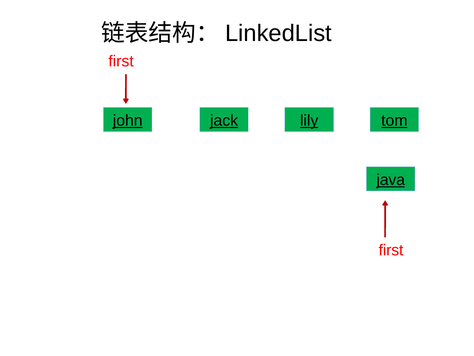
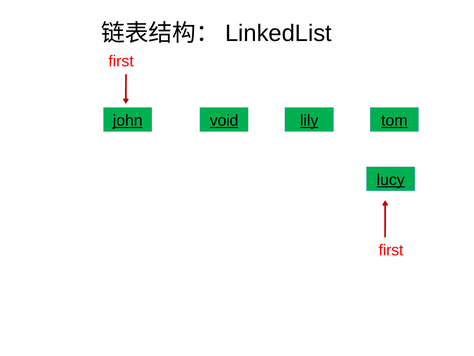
jack: jack -> void (224, 120)
java: java -> lucy (391, 180)
